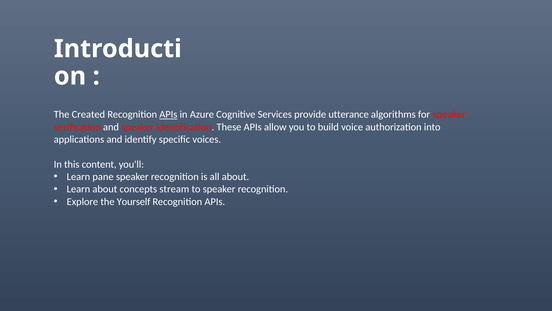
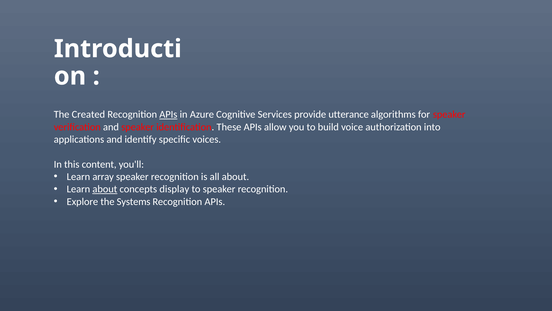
pane: pane -> array (103, 176)
about underline: none -> present (105, 189)
stream: stream -> display (174, 189)
Yourself: Yourself -> Systems (134, 201)
